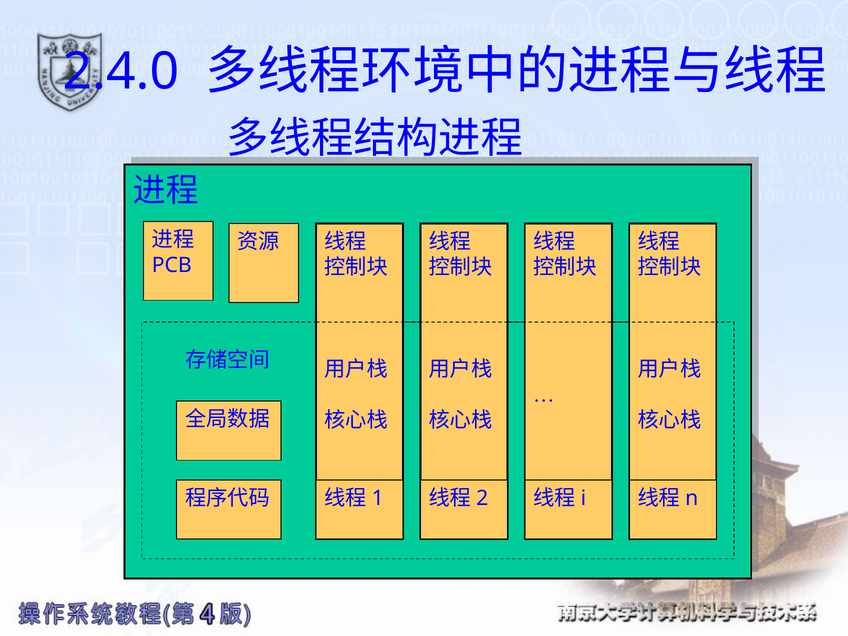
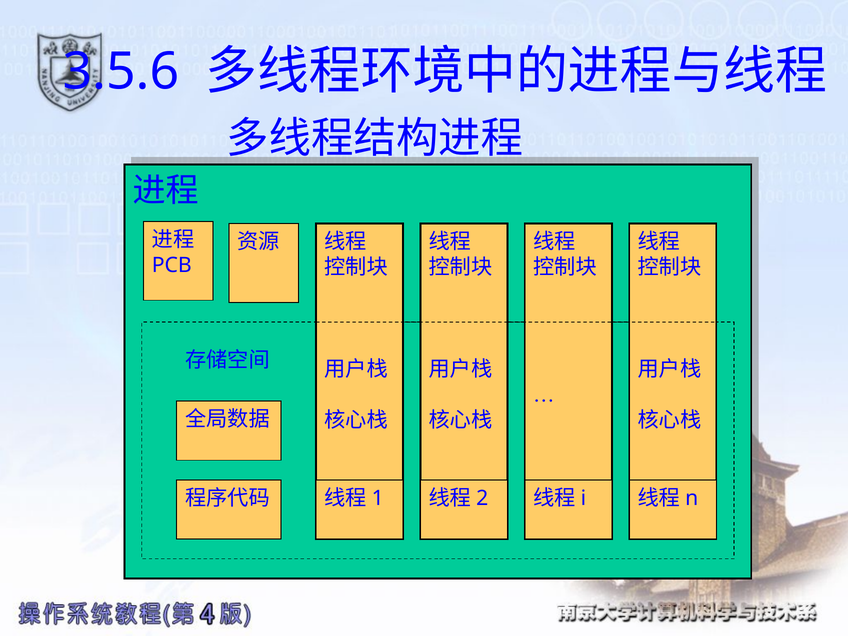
2.4.0: 2.4.0 -> 3.5.6 (121, 71)
